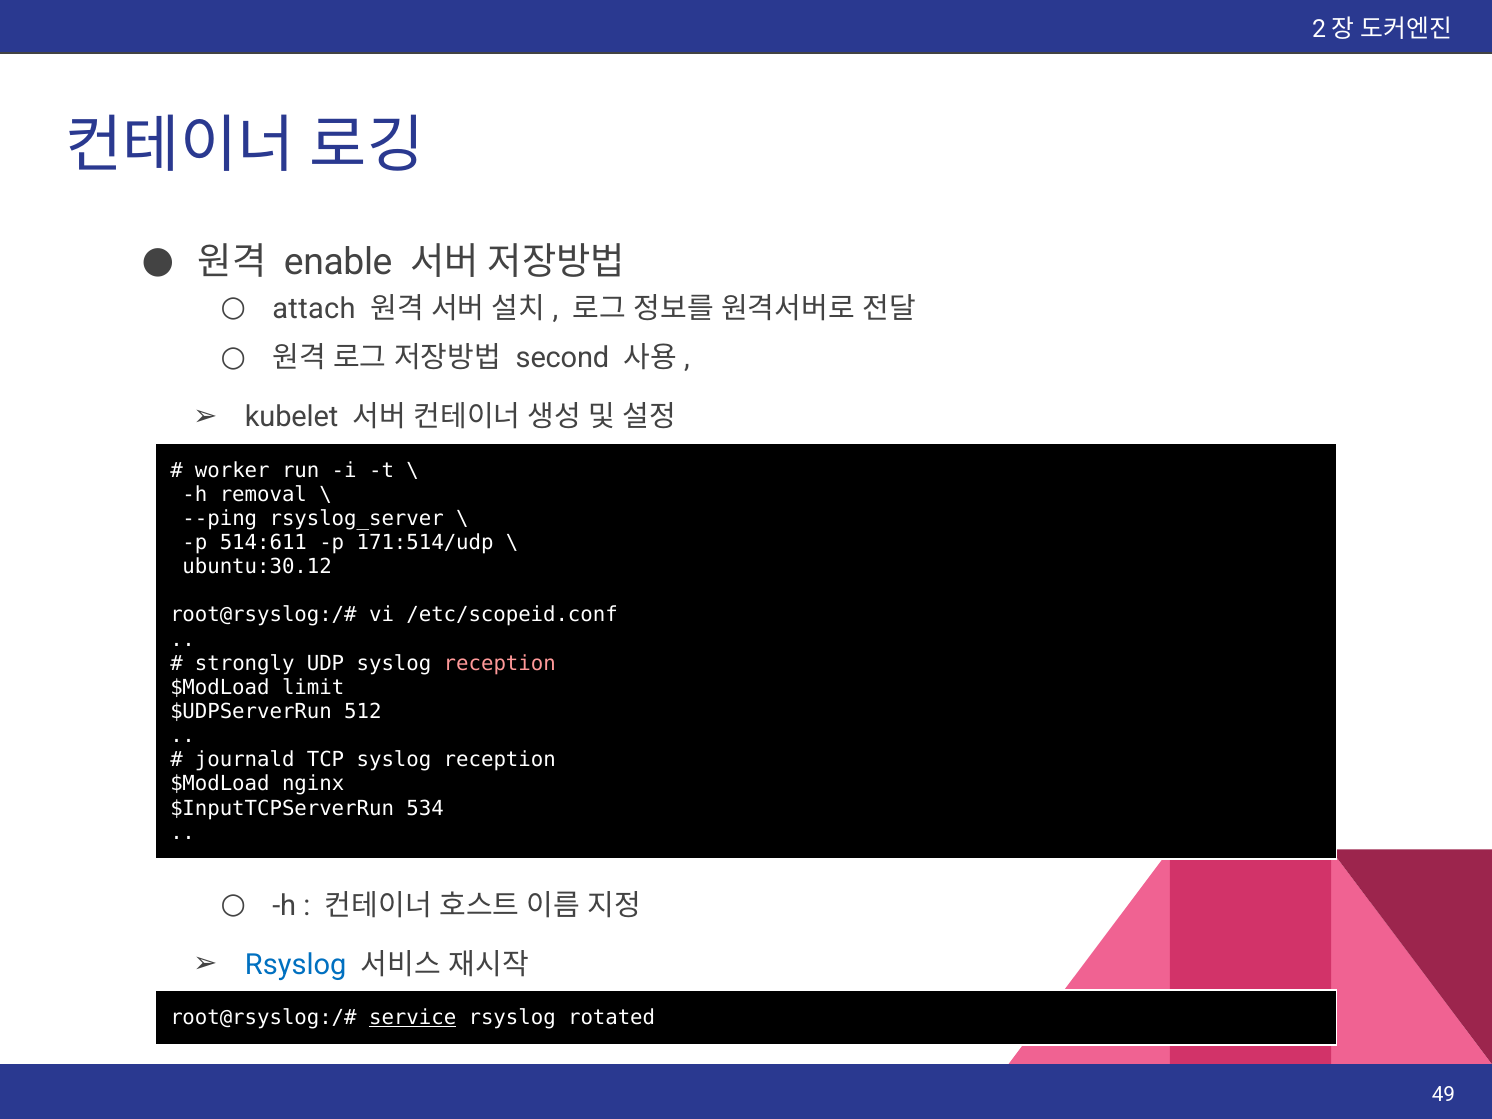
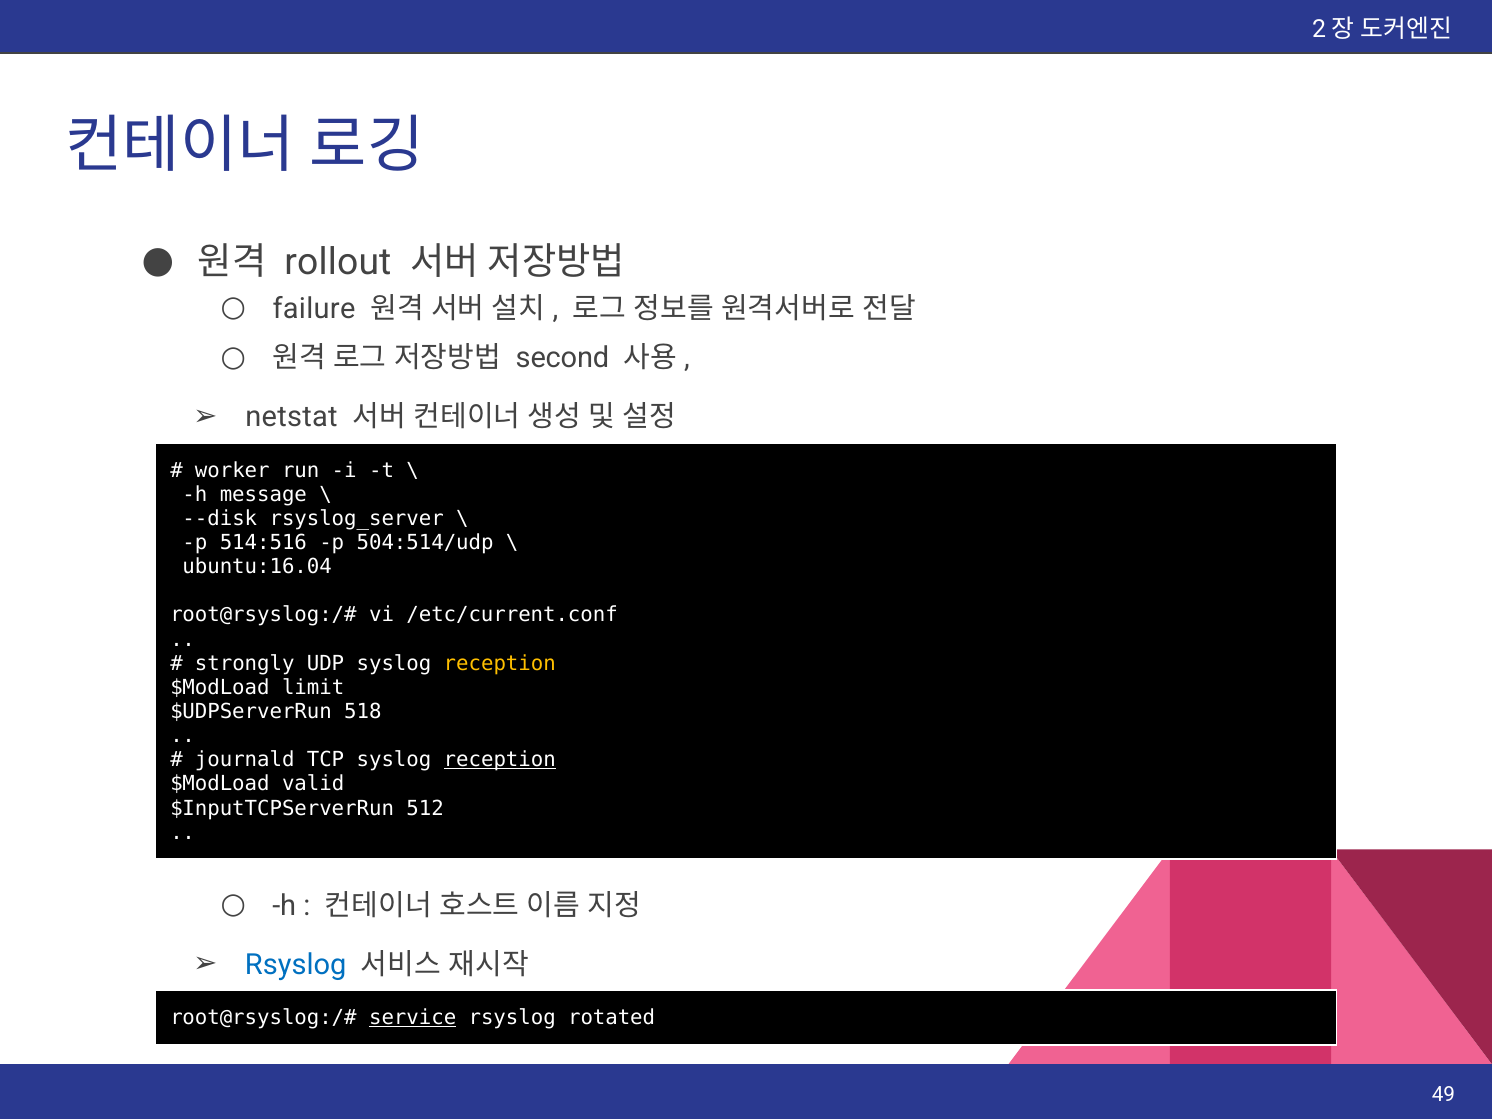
enable: enable -> rollout (338, 263)
attach: attach -> failure (314, 309)
kubelet: kubelet -> netstat (291, 417)
removal: removal -> message (263, 494)
--ping: --ping -> --disk (220, 519)
514:611: 514:611 -> 514:516 (263, 543)
171:514/udp: 171:514/udp -> 504:514/udp (425, 543)
ubuntu:30.12: ubuntu:30.12 -> ubuntu:16.04 (257, 567)
/etc/scopeid.conf: /etc/scopeid.conf -> /etc/current.conf (512, 615)
reception colour: pink -> yellow (500, 663)
512: 512 -> 518 (363, 712)
reception underline: none -> present (500, 760)
nginx: nginx -> valid (313, 784)
534: 534 -> 512 (425, 808)
